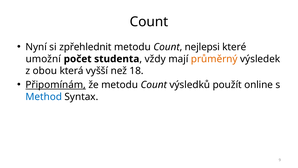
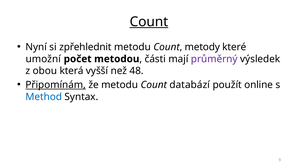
Count underline: none -> present (149, 22)
nejlepsi: nejlepsi -> metody (202, 47)
studenta: studenta -> metodou (117, 59)
vždy: vždy -> části (155, 59)
průměrný colour: orange -> purple (214, 59)
18: 18 -> 48 (137, 71)
výsledků: výsledků -> databází (190, 85)
